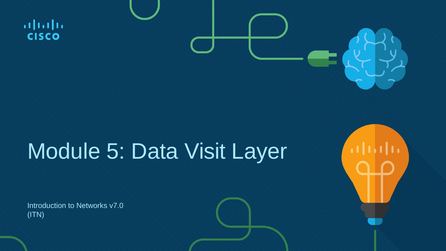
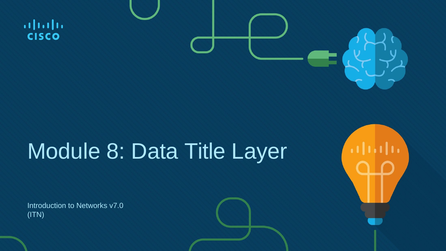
5: 5 -> 8 (116, 151)
Visit: Visit -> Title (205, 151)
